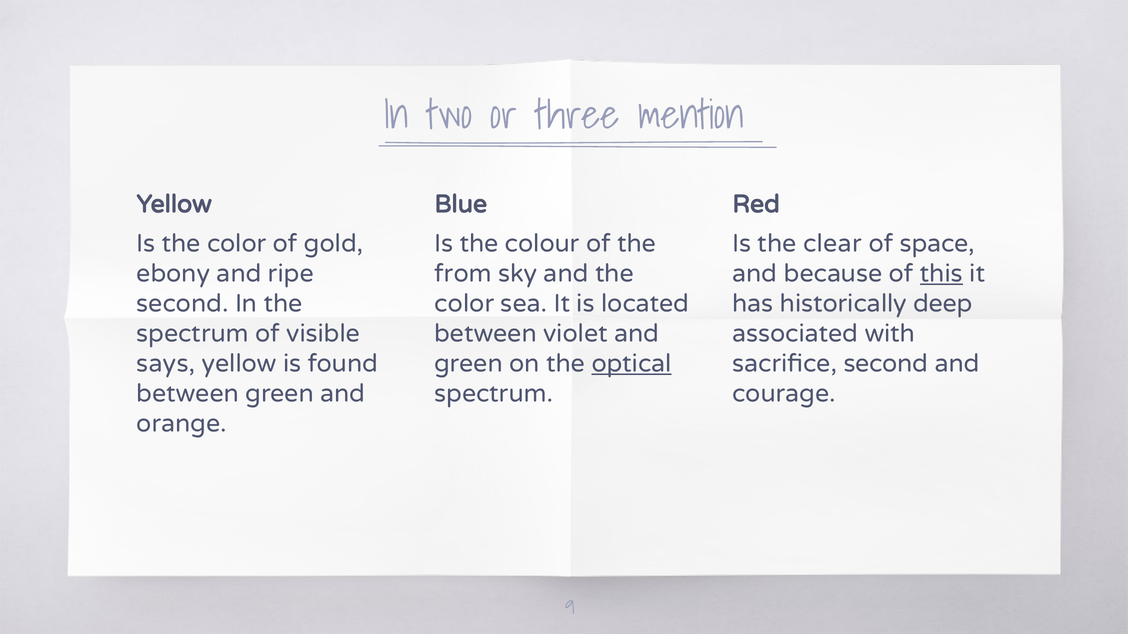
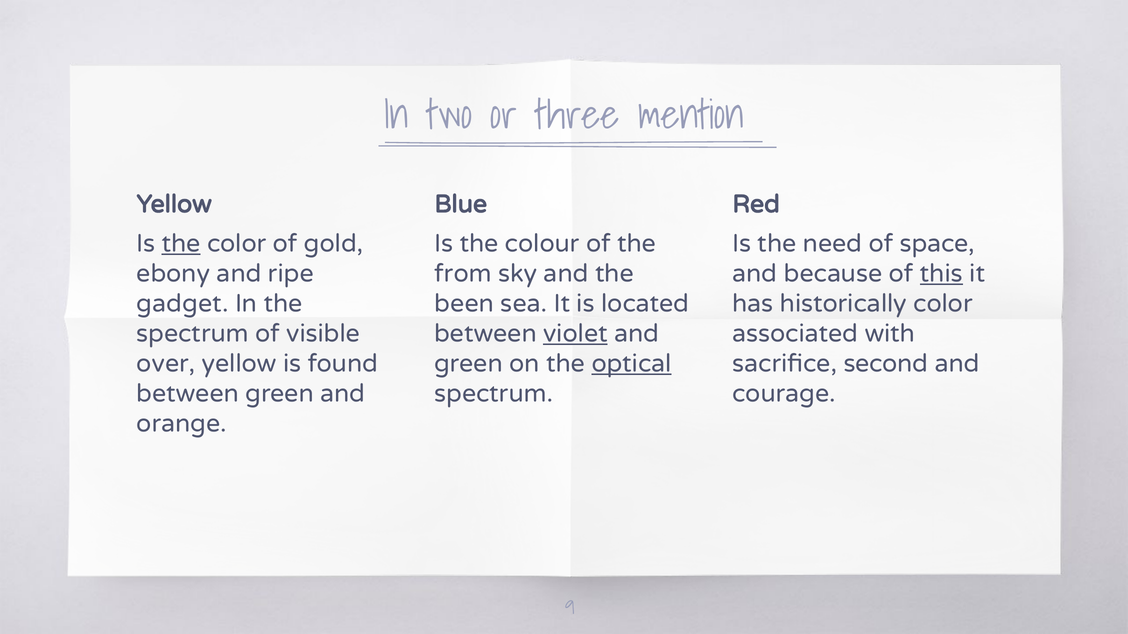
the underline: none -> present (181, 244)
clear: clear -> need (833, 244)
second: second -> gadget (183, 304)
color: color -> been (464, 304)
historically deep: deep -> color (943, 304)
violet underline: none -> present (575, 334)
says: says -> over (166, 364)
